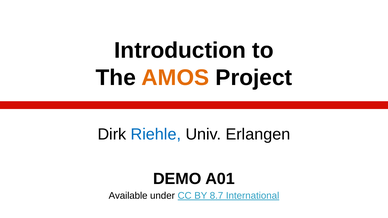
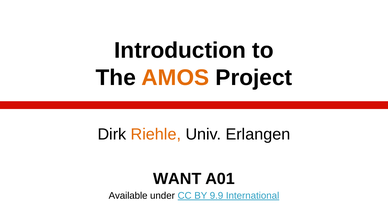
Riehle colour: blue -> orange (156, 134)
DEMO: DEMO -> WANT (177, 179)
8.7: 8.7 -> 9.9 (216, 196)
